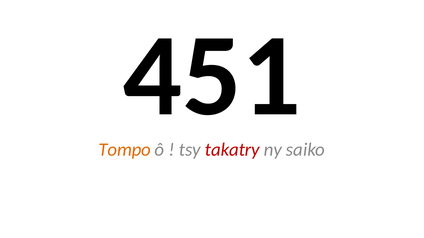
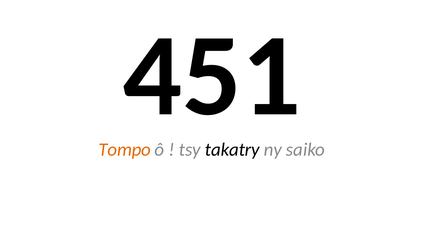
takatry colour: red -> black (232, 150)
